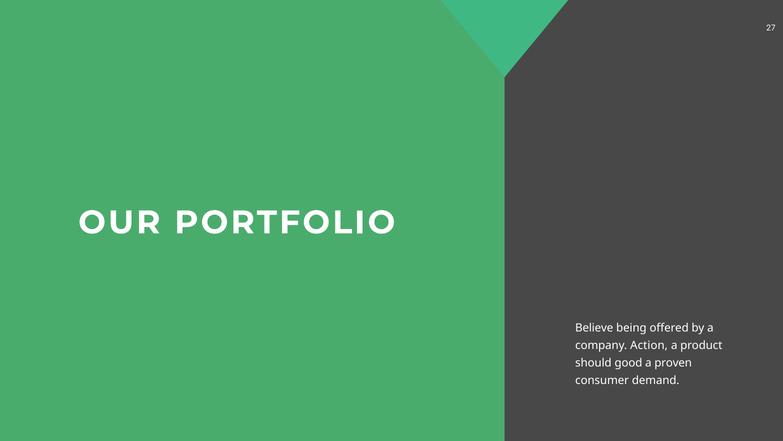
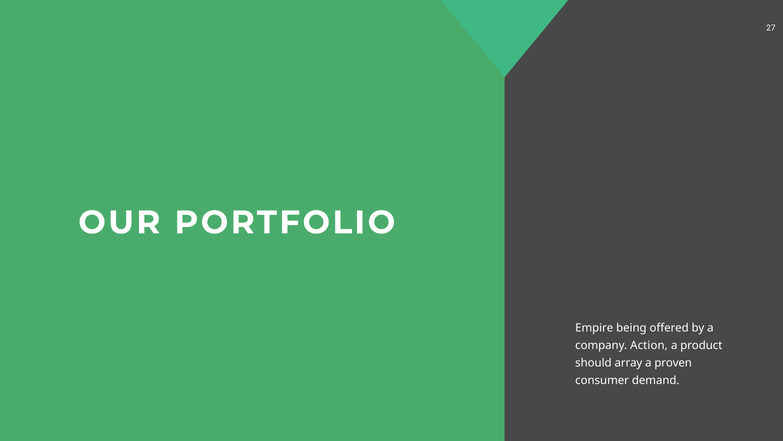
Believe: Believe -> Empire (594, 327)
good: good -> array (628, 362)
